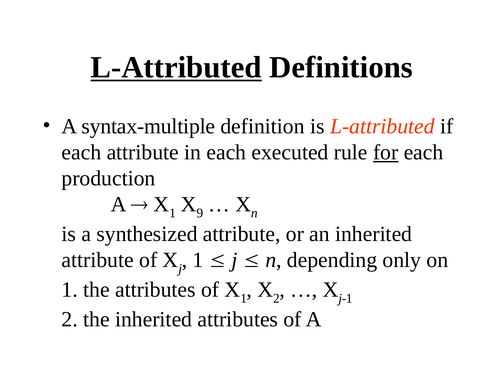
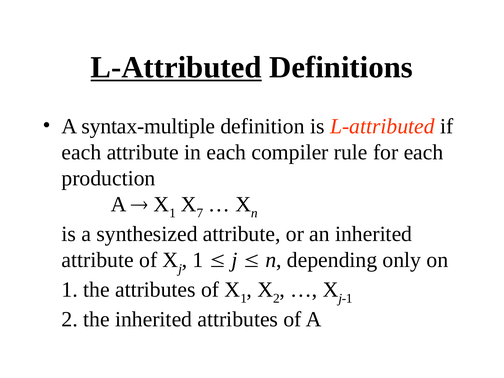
executed: executed -> compiler (290, 152)
for underline: present -> none (386, 152)
9: 9 -> 7 (200, 213)
